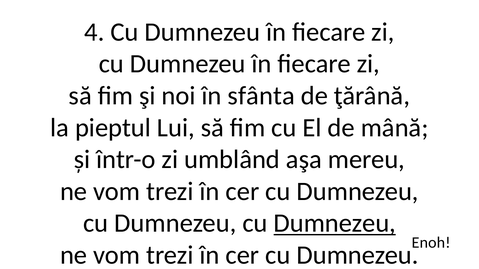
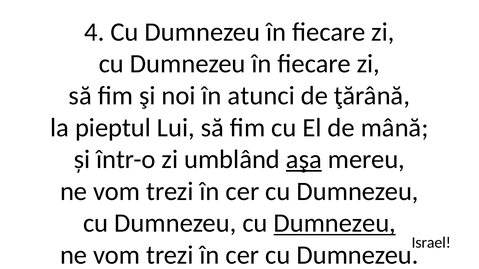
sfânta: sfânta -> atunci (261, 96)
aşa underline: none -> present (304, 160)
Enoh: Enoh -> Israel (431, 243)
